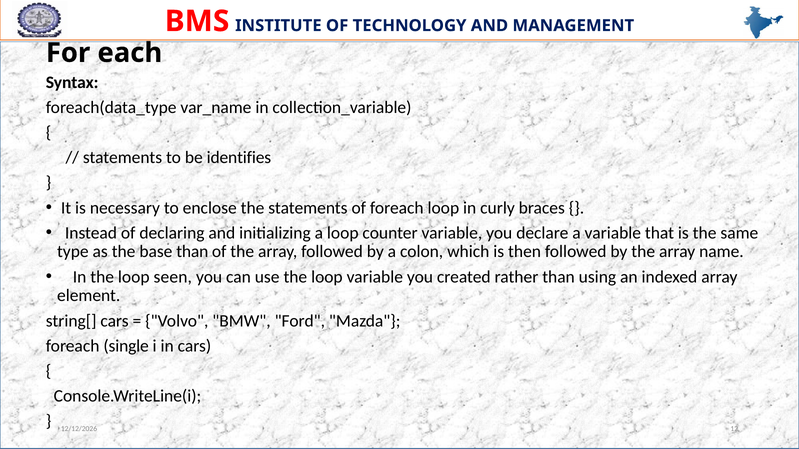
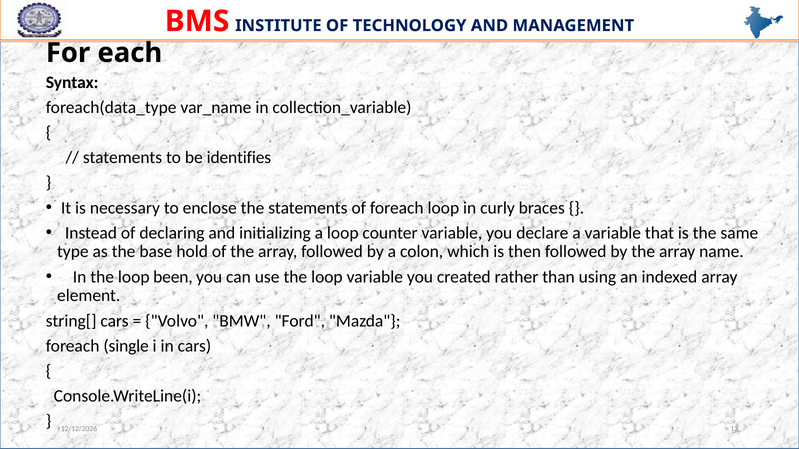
base than: than -> hold (192, 252)
seen: seen -> been (173, 277)
